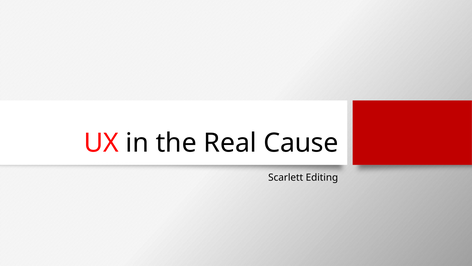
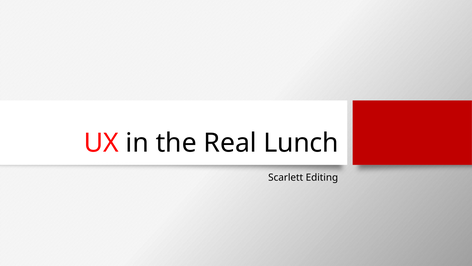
Cause: Cause -> Lunch (301, 143)
